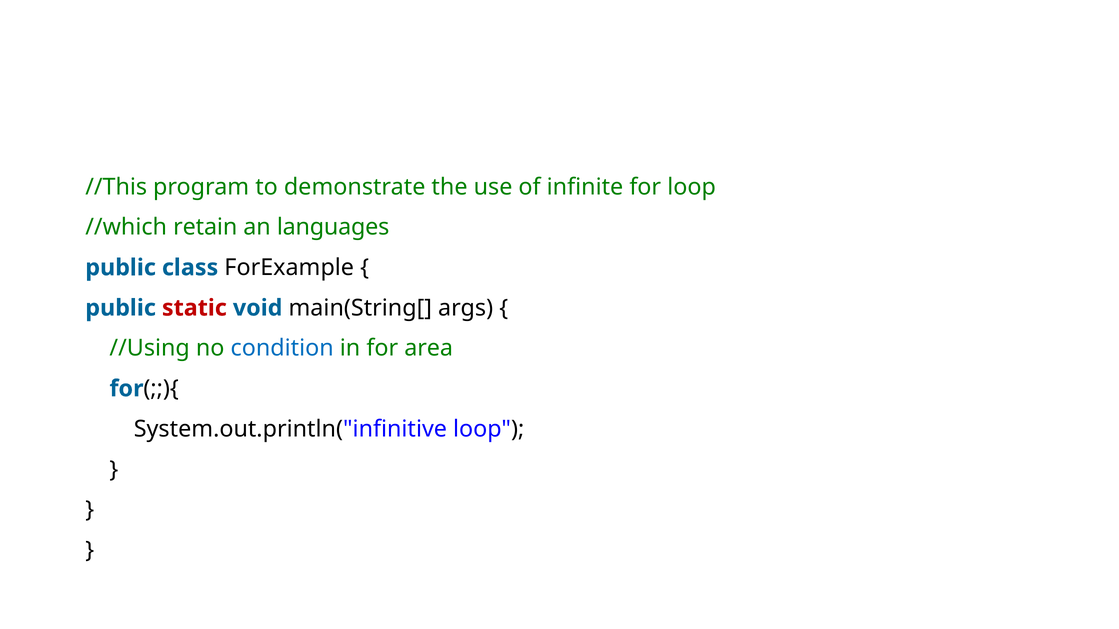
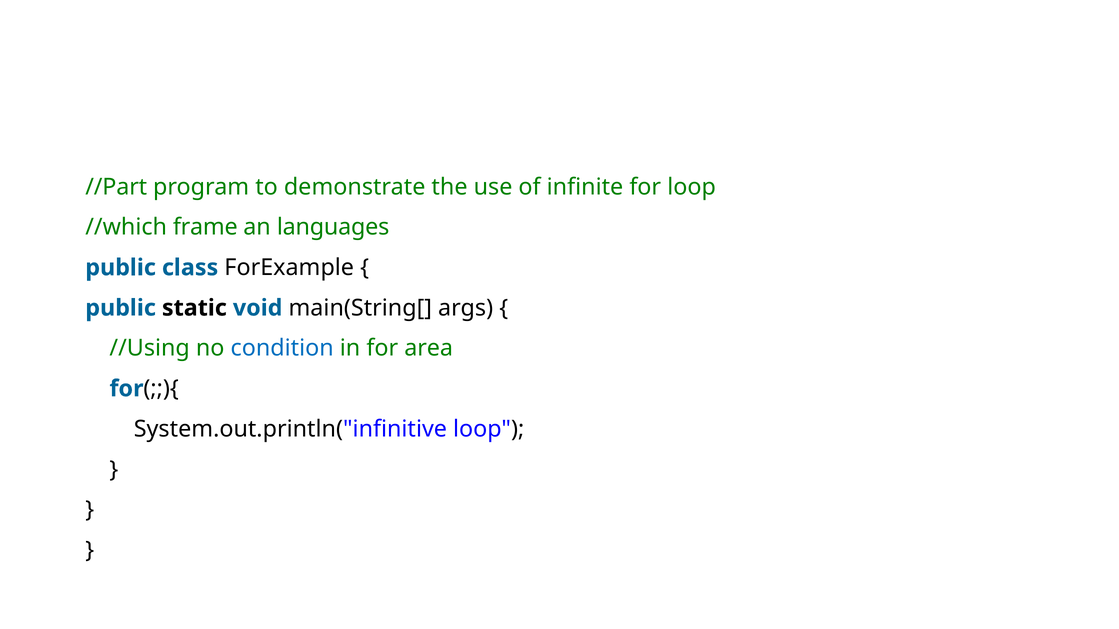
//This: //This -> //Part (116, 187)
retain: retain -> frame (205, 227)
static colour: red -> black (194, 308)
